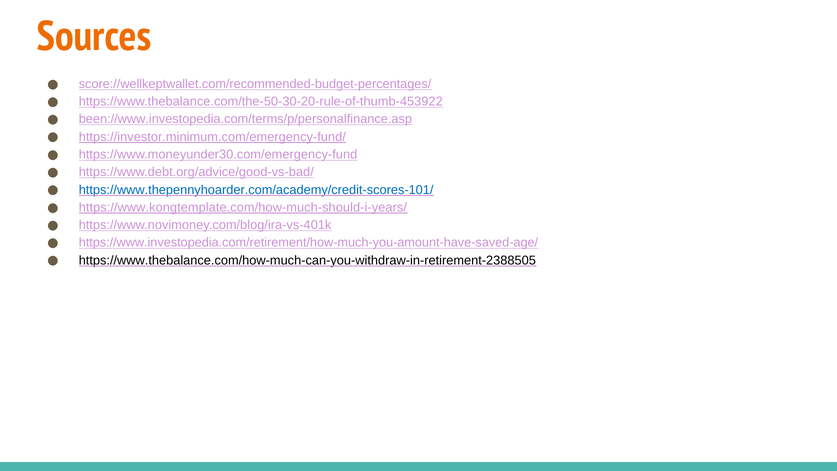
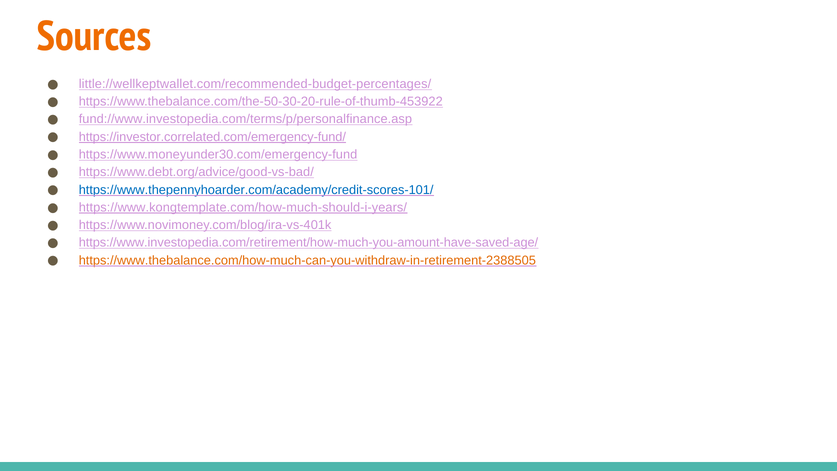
score://wellkeptwallet.com/recommended-budget-percentages/: score://wellkeptwallet.com/recommended-budget-percentages/ -> little://wellkeptwallet.com/recommended-budget-percentages/ (255, 84)
been://www.investopedia.com/terms/p/personalfinance.asp: been://www.investopedia.com/terms/p/personalfinance.asp -> fund://www.investopedia.com/terms/p/personalfinance.asp (245, 119)
https://investor.minimum.com/emergency-fund/: https://investor.minimum.com/emergency-fund/ -> https://investor.correlated.com/emergency-fund/ (212, 137)
https://www.thebalance.com/how-much-can-you-withdraw-in-retirement-2388505 colour: black -> orange (307, 260)
